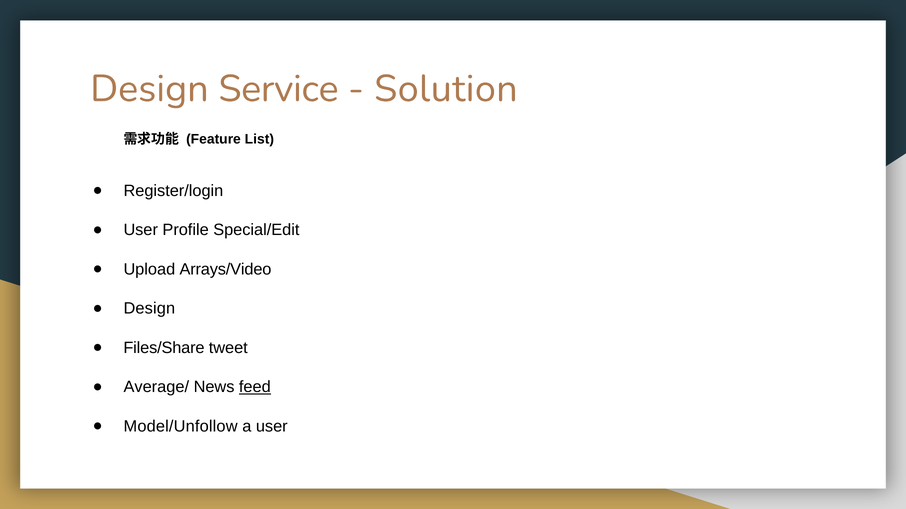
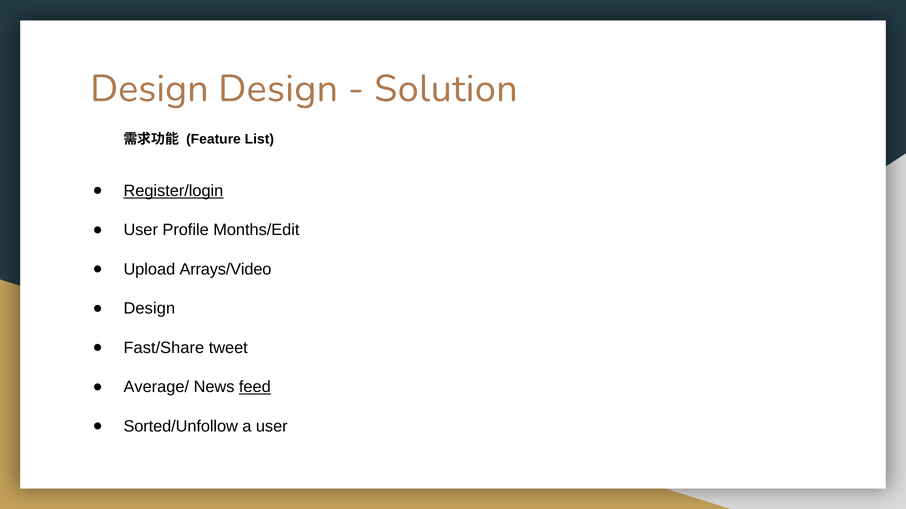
Design Service: Service -> Design (278, 89)
Register/login underline: none -> present (173, 191)
Special/Edit: Special/Edit -> Months/Edit (256, 230)
Files/Share: Files/Share -> Fast/Share (164, 348)
Model/Unfollow: Model/Unfollow -> Sorted/Unfollow (181, 427)
